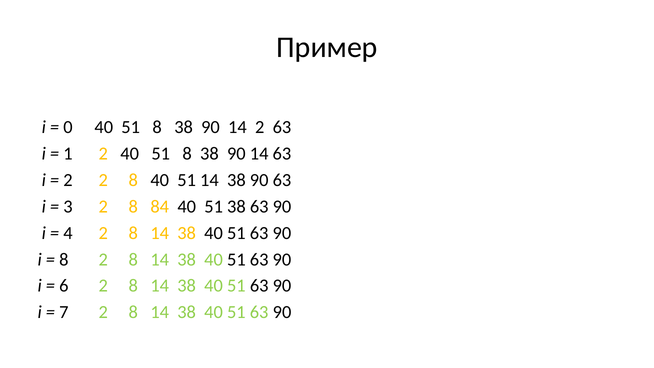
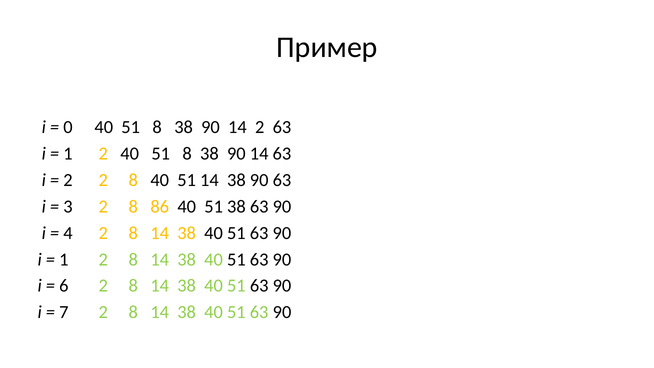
84: 84 -> 86 (160, 206)
8: 8 -> 1 (64, 259)
